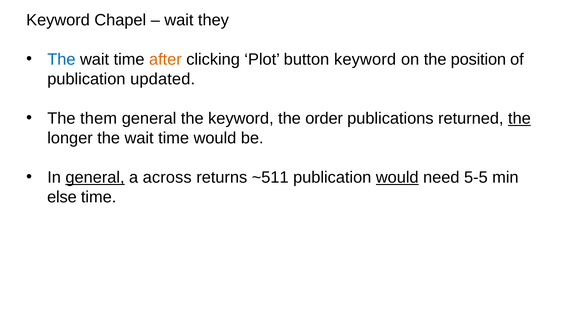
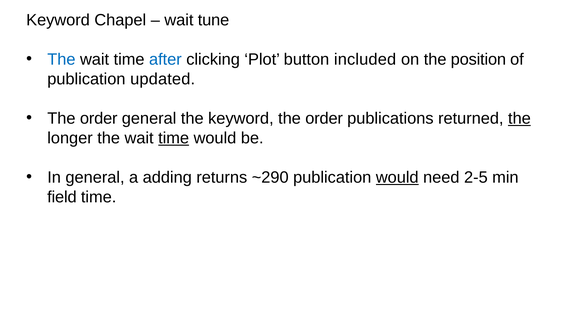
they: they -> tune (214, 20)
after colour: orange -> blue (165, 59)
button keyword: keyword -> included (365, 59)
them: them -> order (99, 118)
time underline: none -> present (174, 138)
general underline: present -> none (95, 177)
across: across -> adding (167, 177)
~511: ~511 -> ~290 (270, 177)
5-5: 5-5 -> 2-5 (476, 177)
else: else -> field (62, 197)
